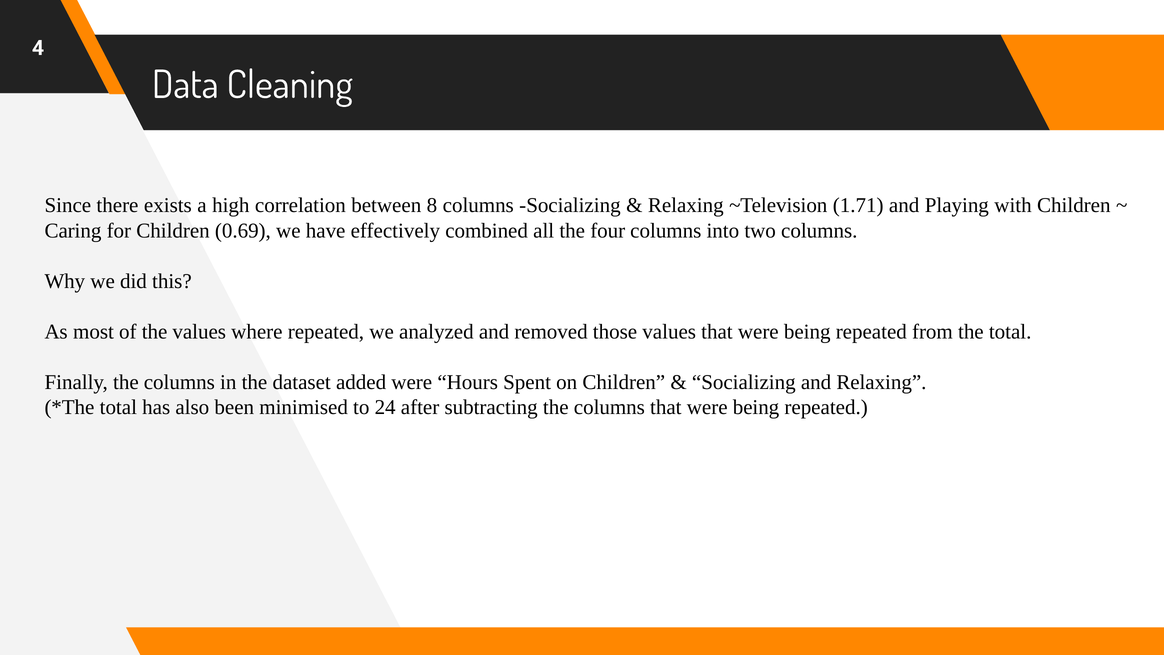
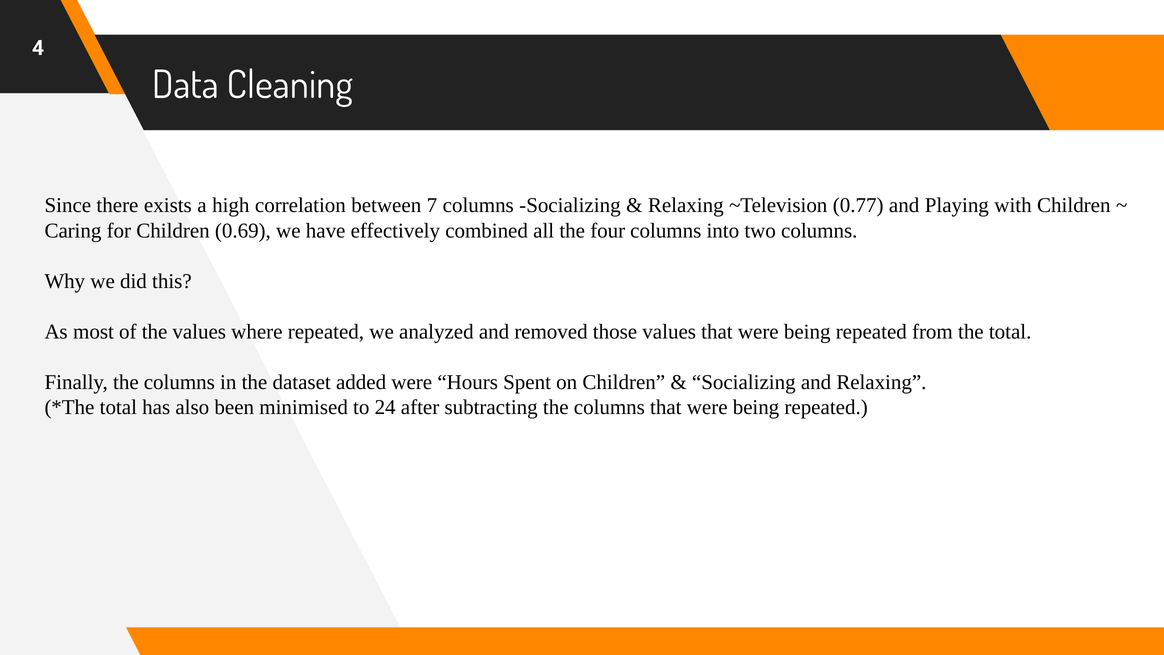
8: 8 -> 7 (432, 205)
1.71: 1.71 -> 0.77 (858, 205)
